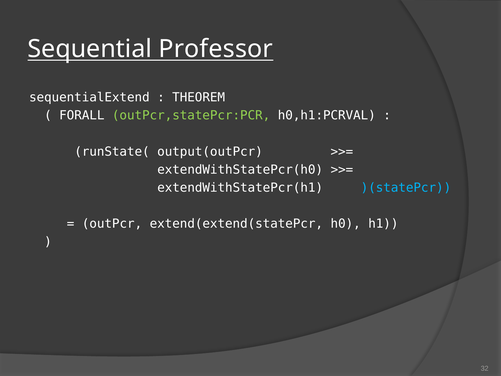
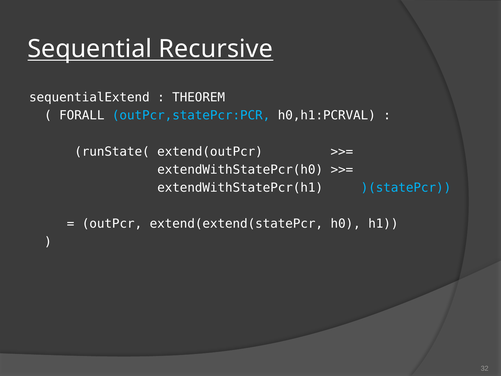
Professor: Professor -> Recursive (216, 49)
outPcr,statePcr:PCR colour: light green -> light blue (191, 115)
output(outPcr: output(outPcr -> extend(outPcr (210, 151)
